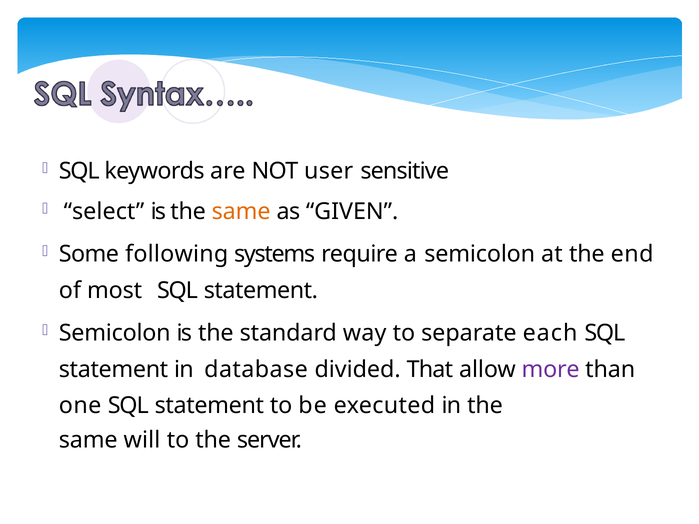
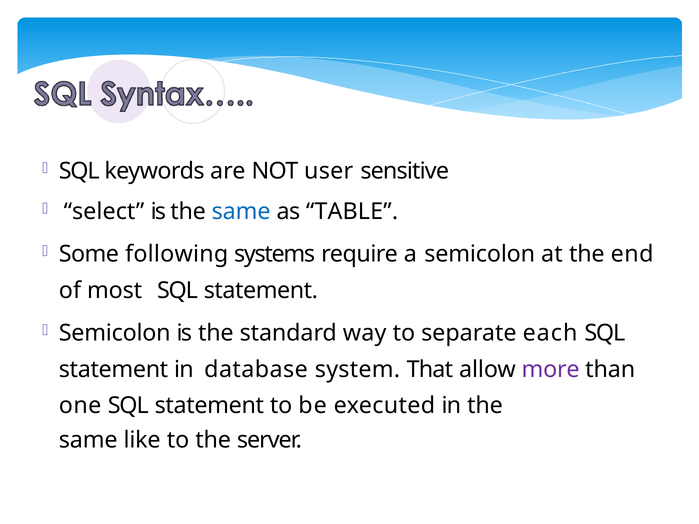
same colour: orange -> blue (241, 212)
GIVEN: GIVEN -> TABLE (352, 212)
divided: divided -> system (357, 370)
will: will -> like (142, 440)
